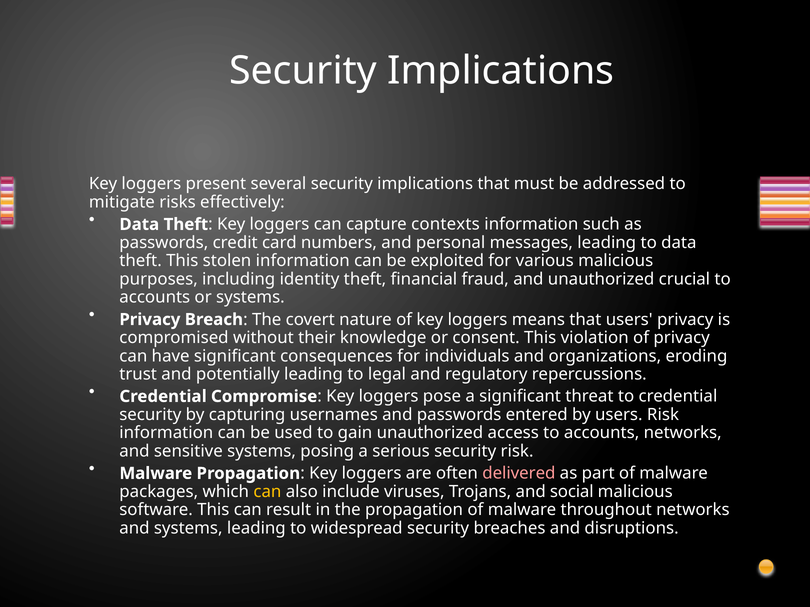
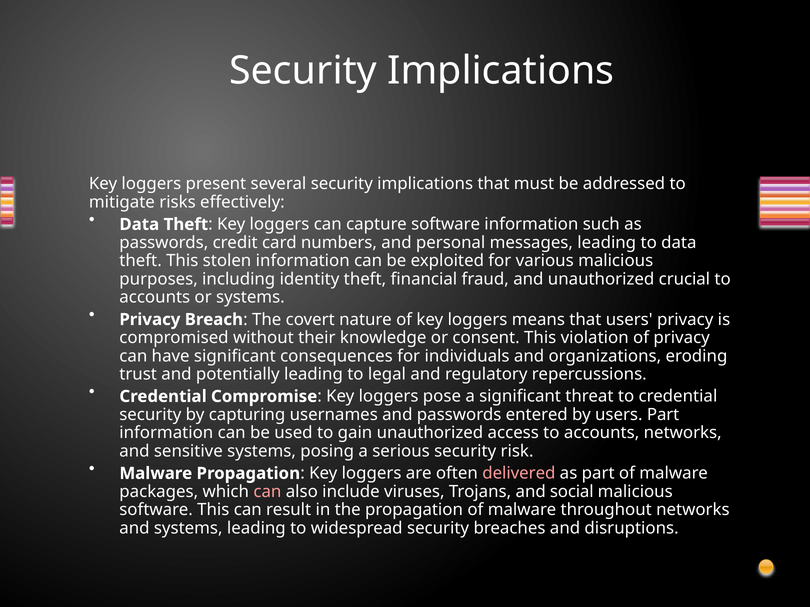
capture contexts: contexts -> software (446, 225)
users Risk: Risk -> Part (663, 415)
can colour: yellow -> pink (267, 492)
